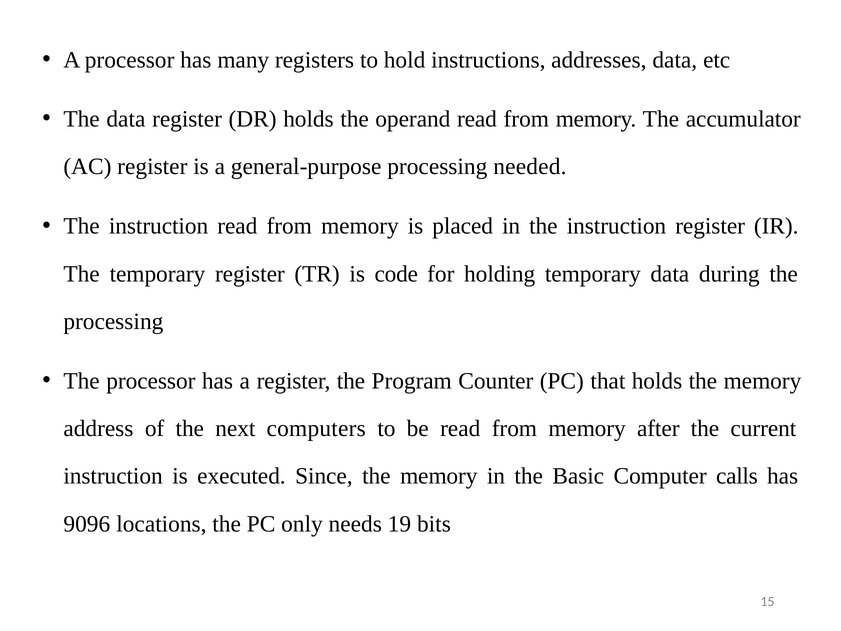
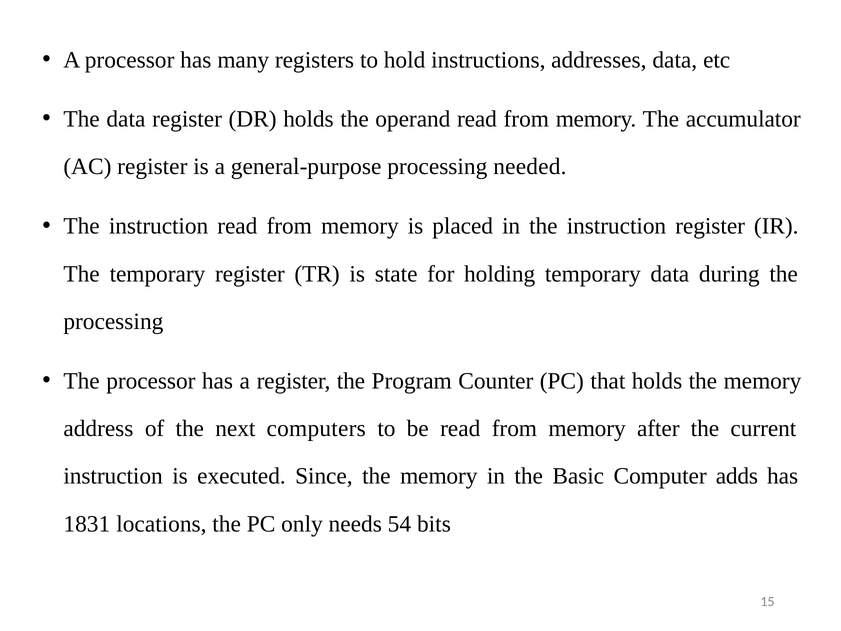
code: code -> state (396, 274)
calls: calls -> adds (737, 476)
9096: 9096 -> 1831 (87, 524)
19: 19 -> 54 (399, 524)
